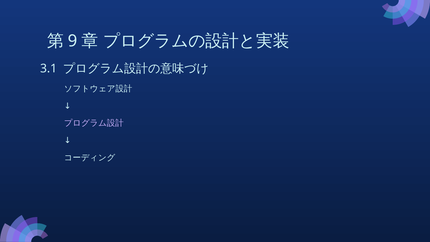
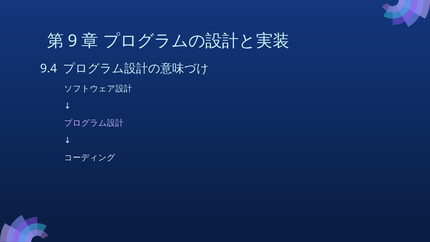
3.1: 3.1 -> 9.4 (49, 69)
